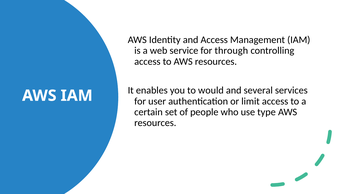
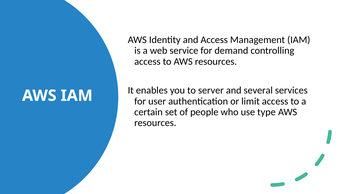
through: through -> demand (231, 51)
would: would -> server (211, 91)
